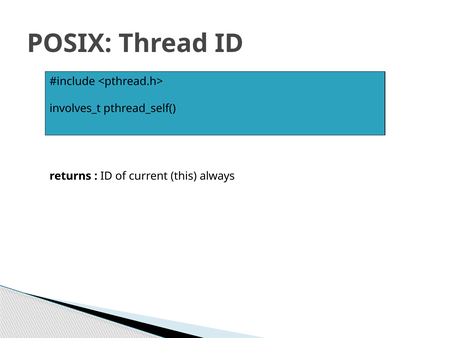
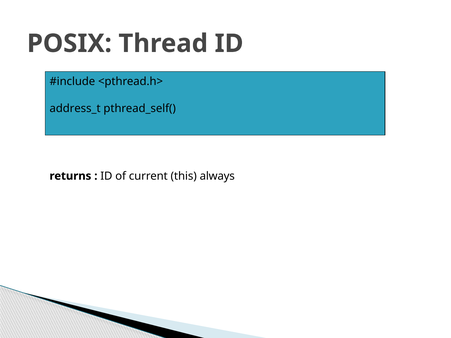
involves_t: involves_t -> address_t (75, 108)
